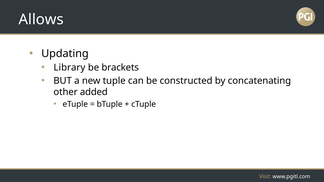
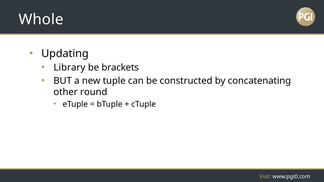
Allows: Allows -> Whole (41, 20)
added: added -> round (94, 92)
